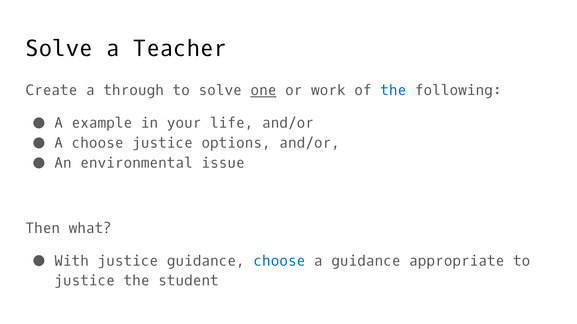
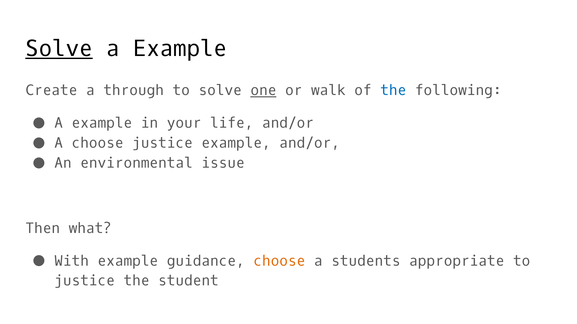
Solve underline: none -> present (59, 49)
Teacher: Teacher -> Example (180, 49)
work: work -> walk (328, 91)
justice options: options -> example (236, 143)
With justice: justice -> example (128, 261)
choose colour: blue -> orange (279, 261)
a guidance: guidance -> students (366, 261)
